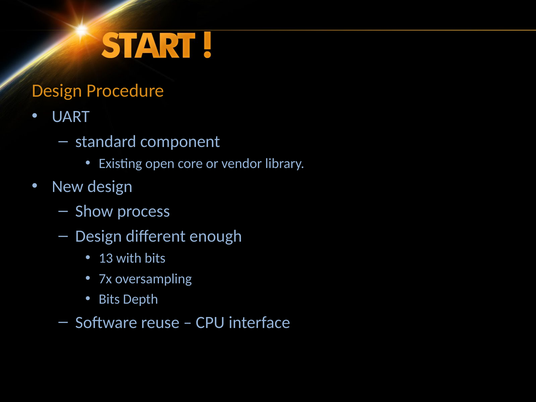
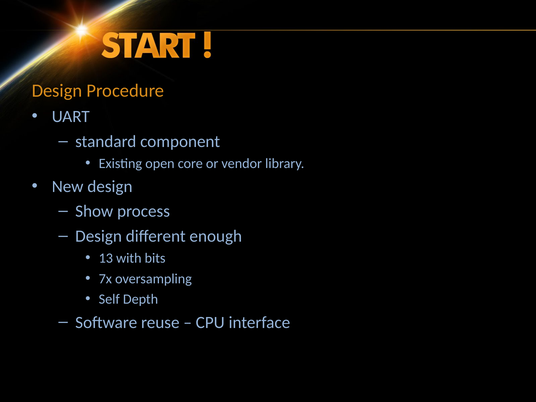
Bits: Bits -> Self (109, 299)
